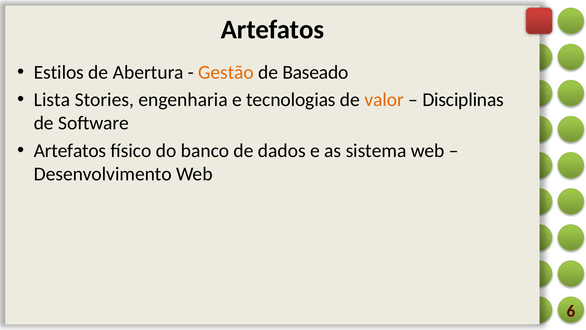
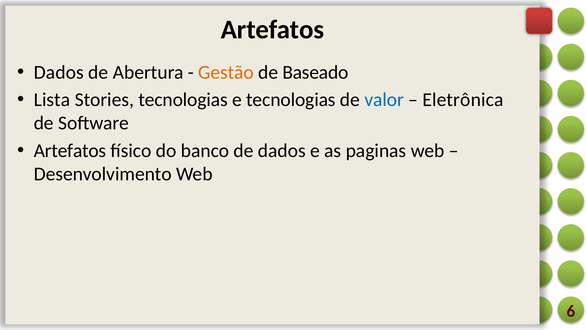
Estilos: Estilos -> Dados (59, 72)
Stories engenharia: engenharia -> tecnologias (183, 100)
valor colour: orange -> blue (384, 100)
Disciplinas: Disciplinas -> Eletrônica (463, 100)
sistema: sistema -> paginas (376, 150)
